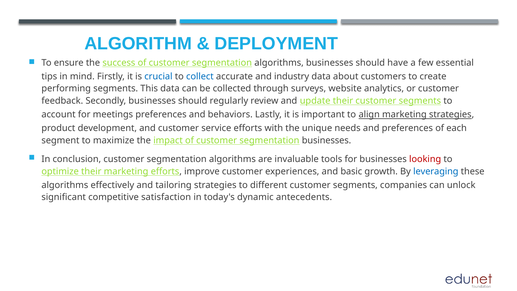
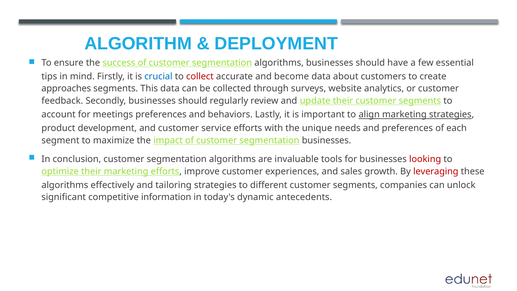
collect colour: blue -> red (200, 76)
industry: industry -> become (292, 76)
performing: performing -> approaches (66, 88)
basic: basic -> sales (351, 171)
leveraging colour: blue -> red (436, 171)
satisfaction: satisfaction -> information (166, 197)
